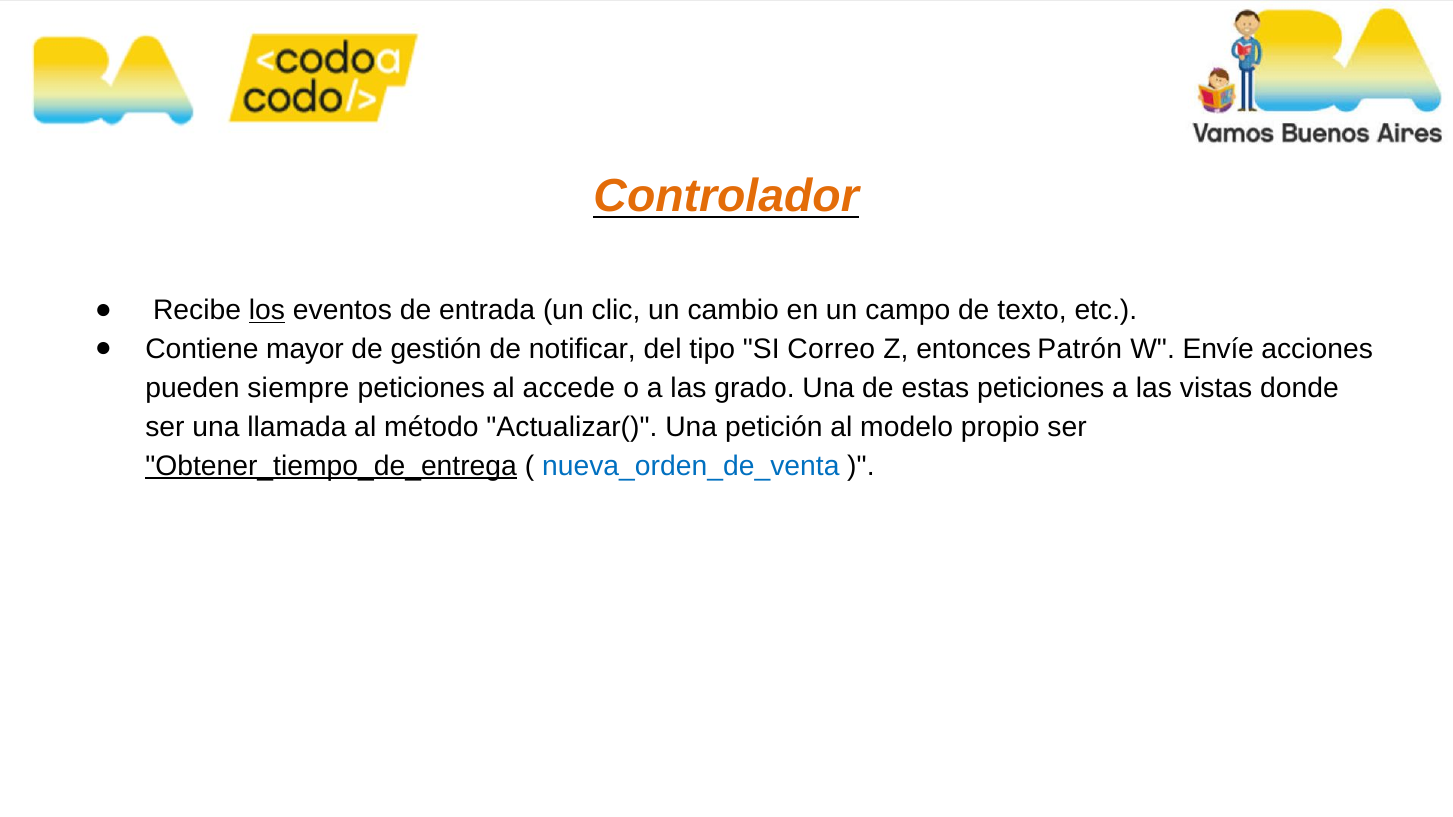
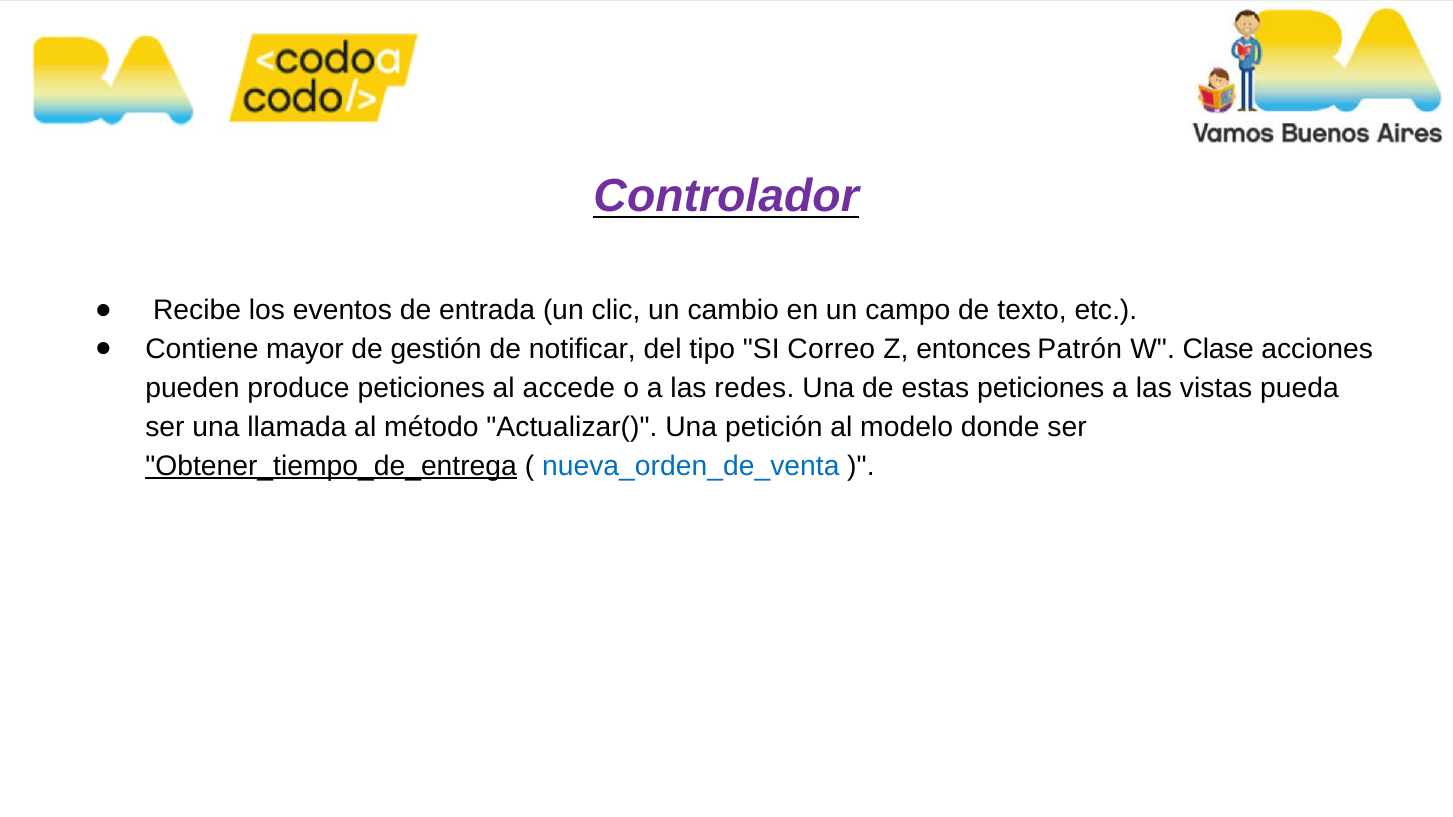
Controlador colour: orange -> purple (726, 197)
los underline: present -> none (267, 310)
Envíe: Envíe -> Clase (1218, 349)
siempre: siempre -> produce (298, 388)
grado: grado -> redes (754, 388)
donde: donde -> pueda (1299, 388)
propio: propio -> donde (1000, 427)
